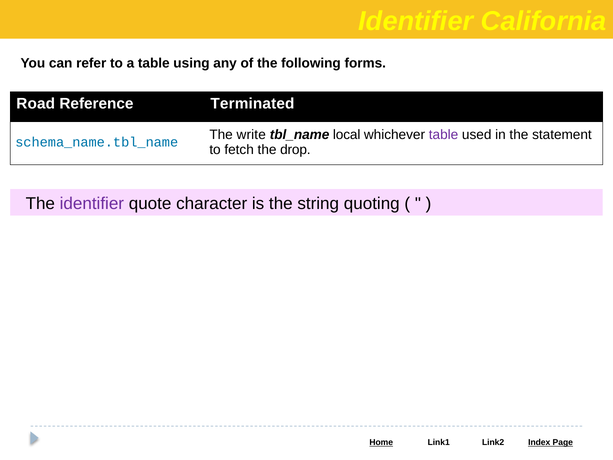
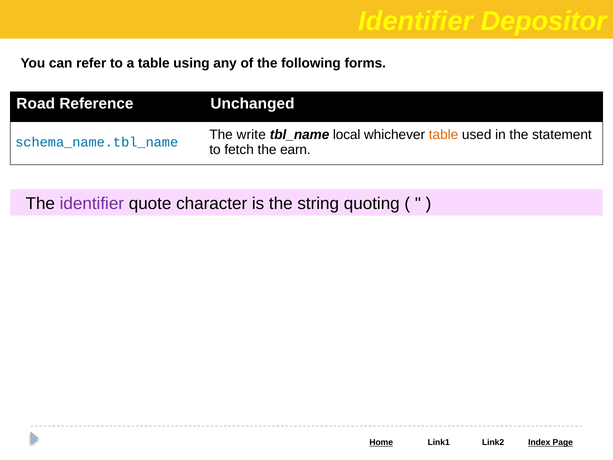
California: California -> Depositor (544, 21)
Terminated: Terminated -> Unchanged (252, 104)
table colour: purple -> orange (444, 134)
drop: drop -> earn (295, 150)
